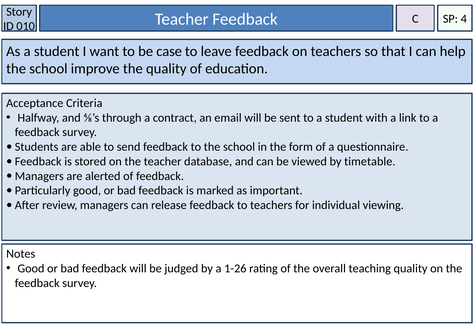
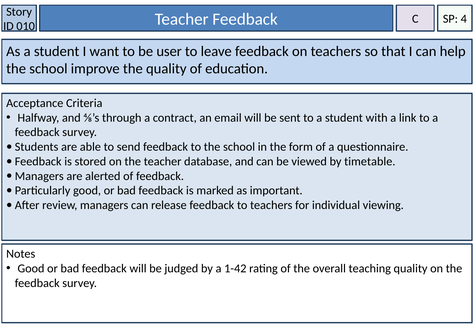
case: case -> user (169, 51)
1-26: 1-26 -> 1-42 (235, 269)
